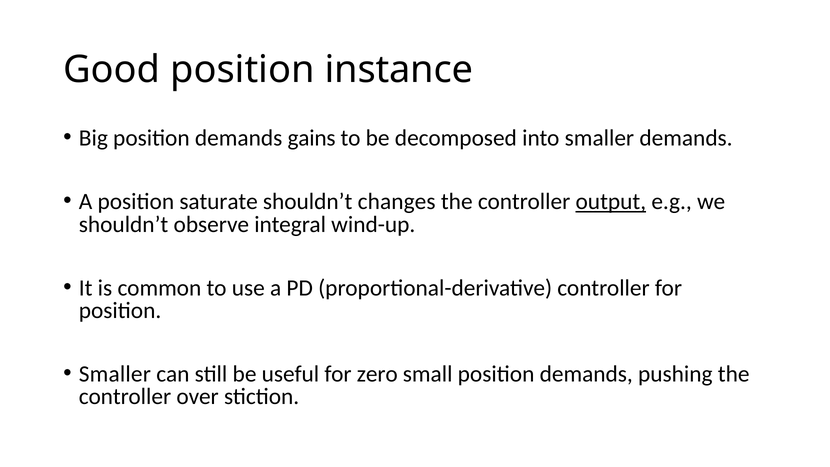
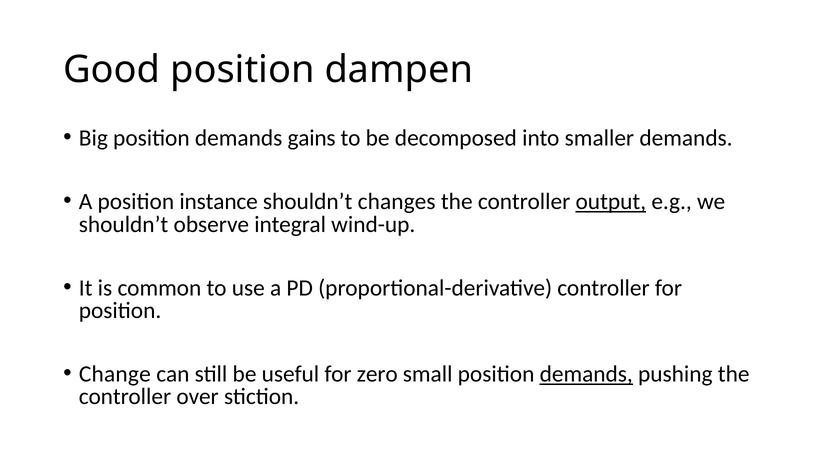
instance: instance -> dampen (399, 70)
saturate: saturate -> instance (219, 202)
Smaller: Smaller -> Change (115, 374)
demands underline: none -> present (586, 374)
